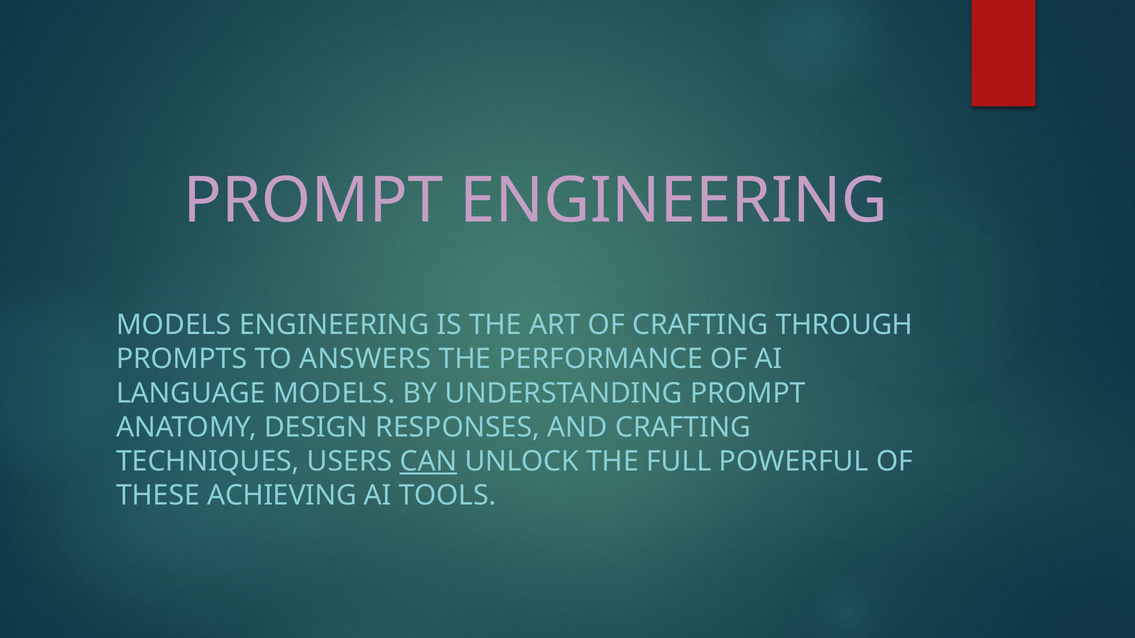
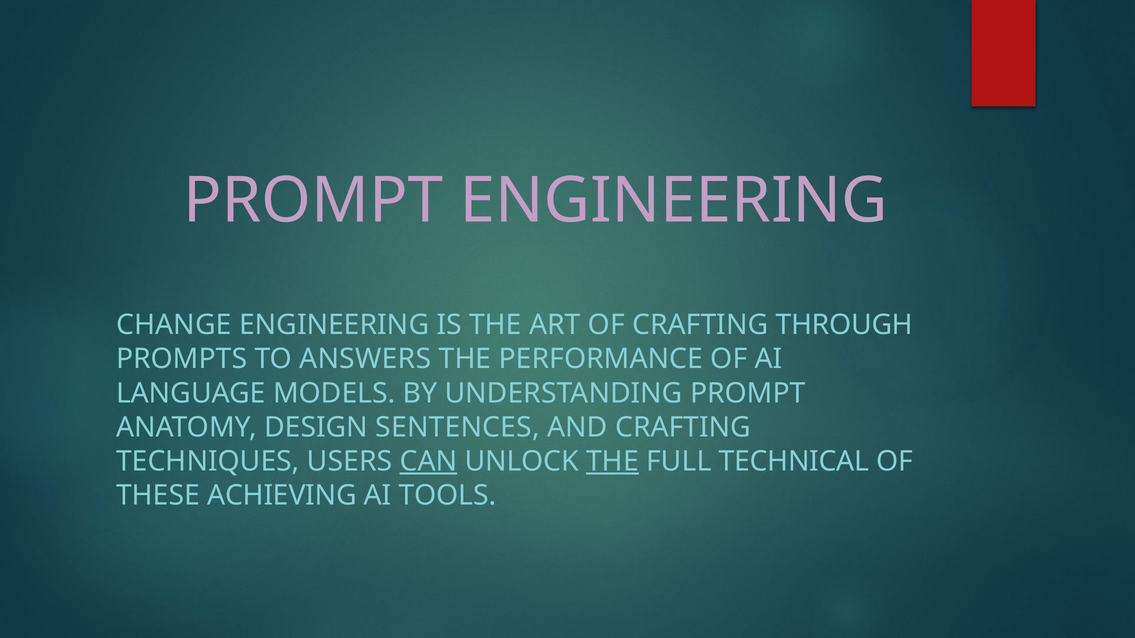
MODELS: MODELS -> CHANGE (174, 325)
RESPONSES: RESPONSES -> SENTENCES (458, 427)
THE underline: none -> present (612, 462)
POWERFUL: POWERFUL -> TECHNICAL (794, 462)
